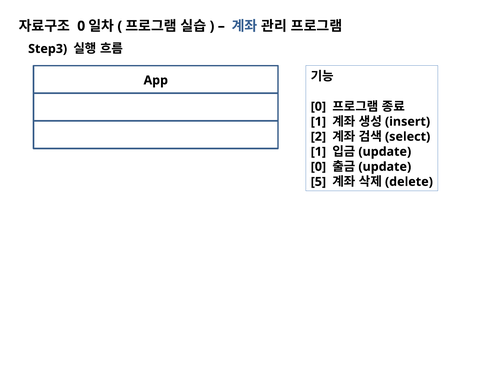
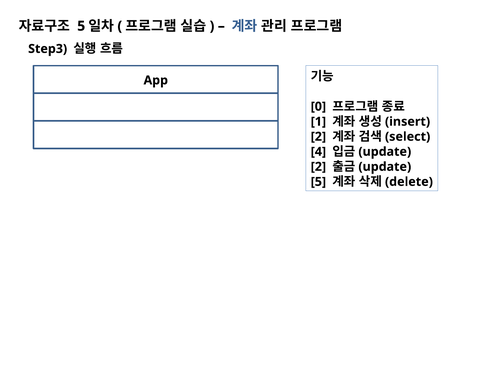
0: 0 -> 5 (81, 26)
1: 1 -> 4 (318, 152)
0: 0 -> 2 (318, 167)
